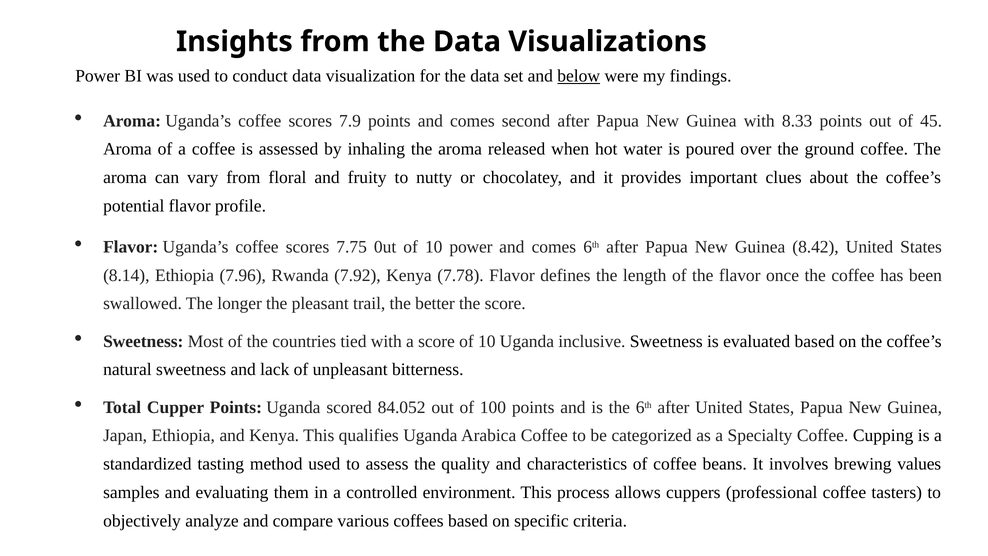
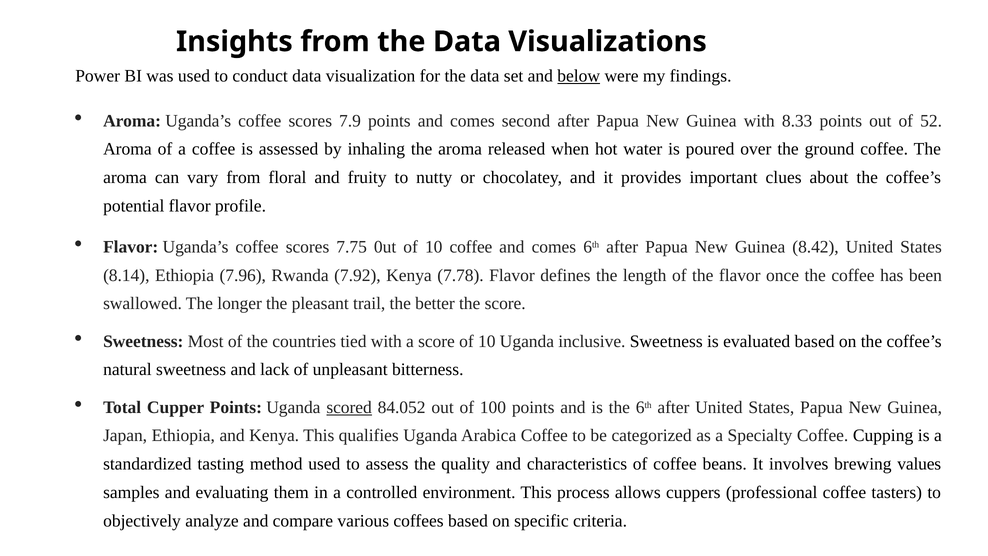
45: 45 -> 52 (931, 121)
10 power: power -> coffee (471, 247)
scored underline: none -> present (349, 407)
